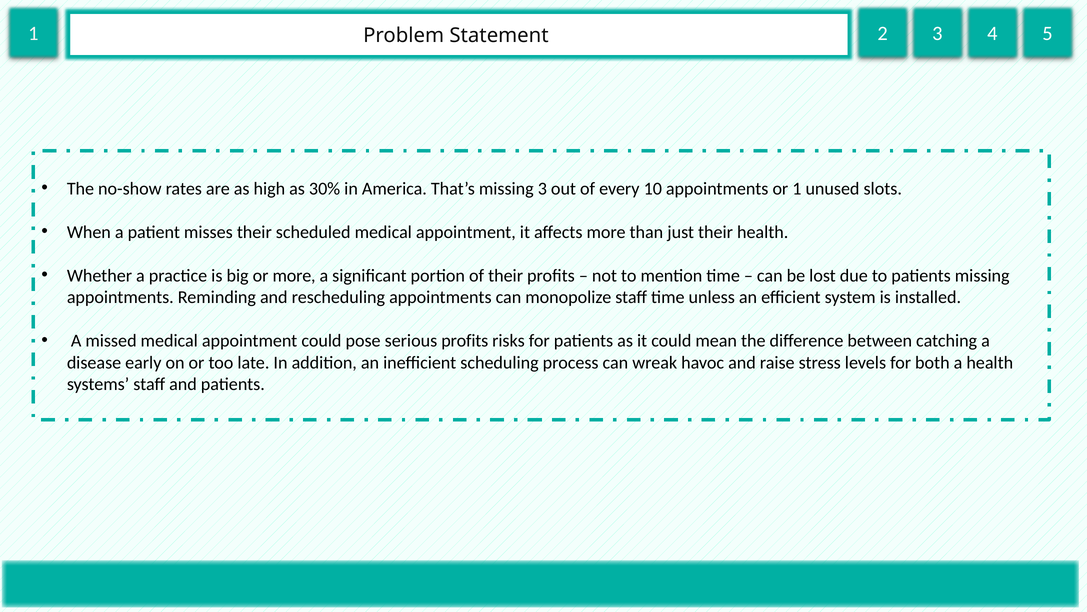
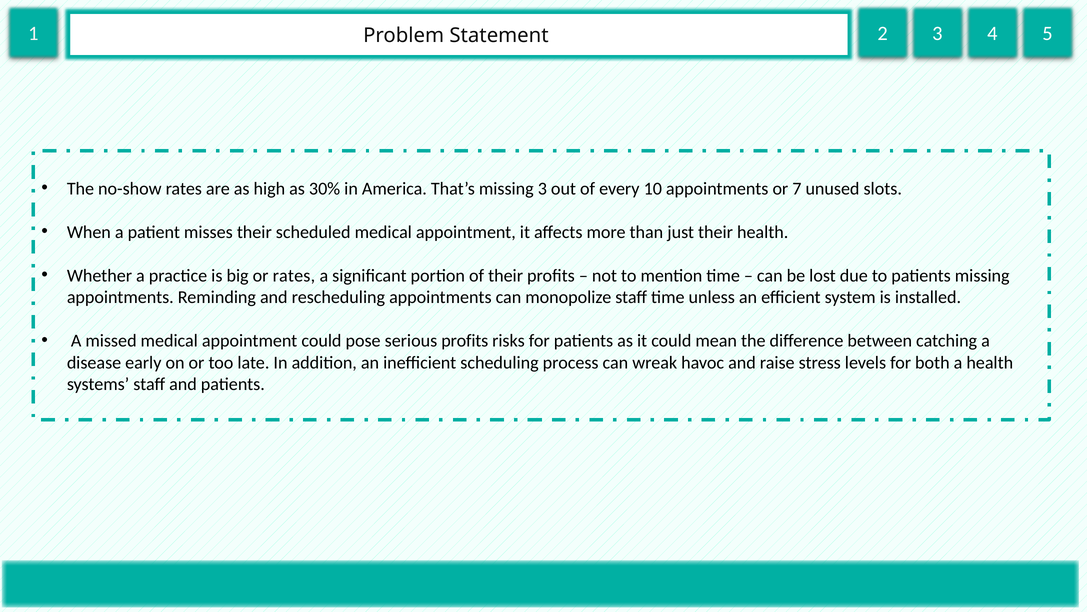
or 1: 1 -> 7 (797, 188)
or more: more -> rates (294, 275)
